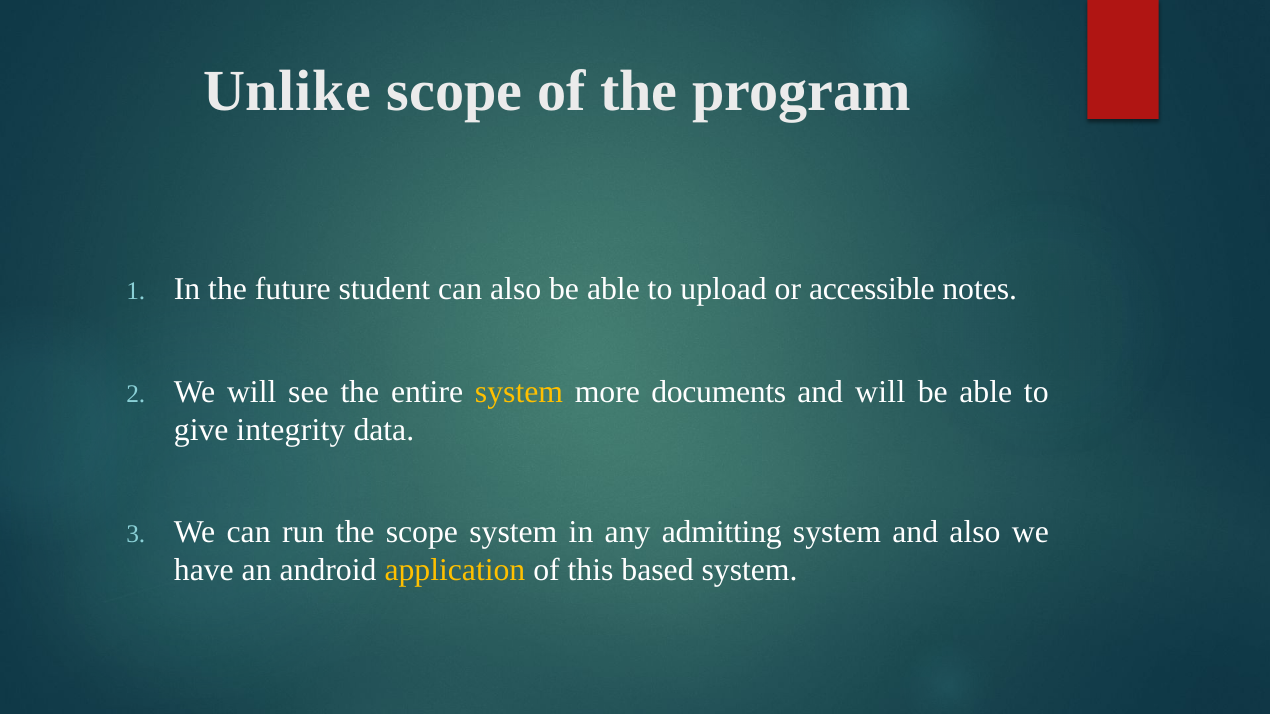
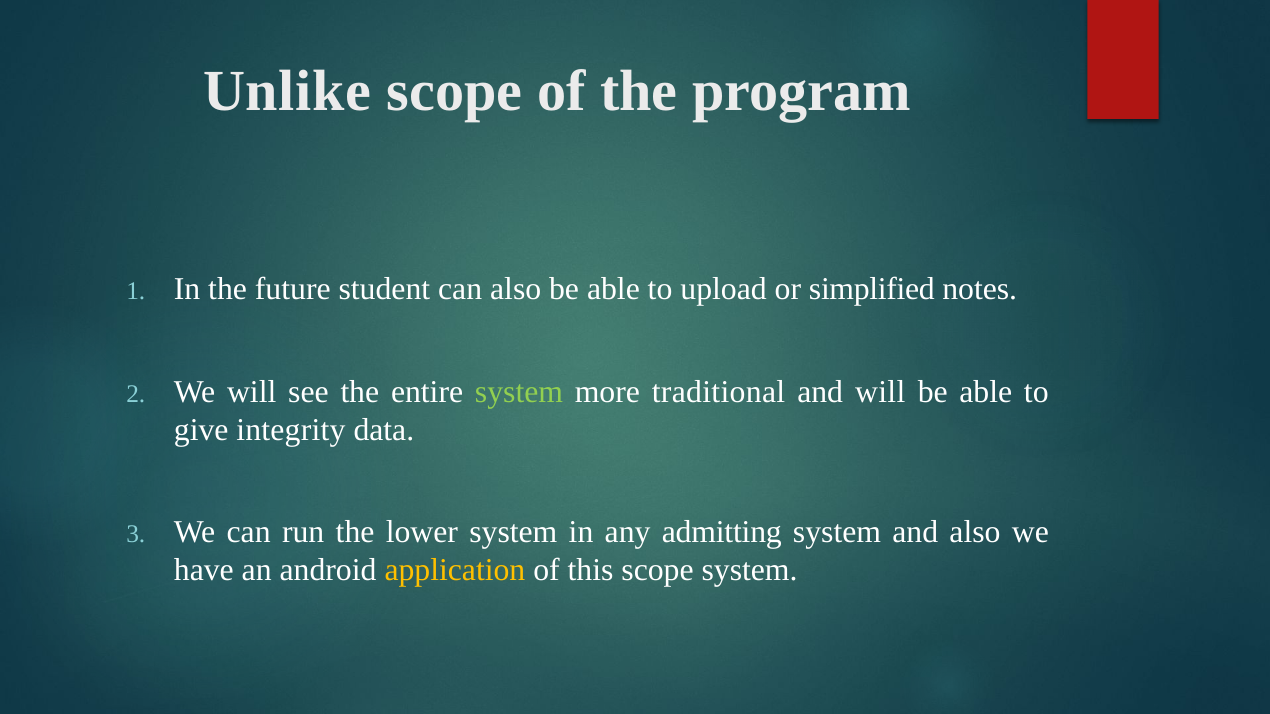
accessible: accessible -> simplified (872, 289)
system colour: yellow -> light green (519, 392)
documents: documents -> traditional (719, 392)
the scope: scope -> lower (422, 533)
this based: based -> scope (658, 571)
